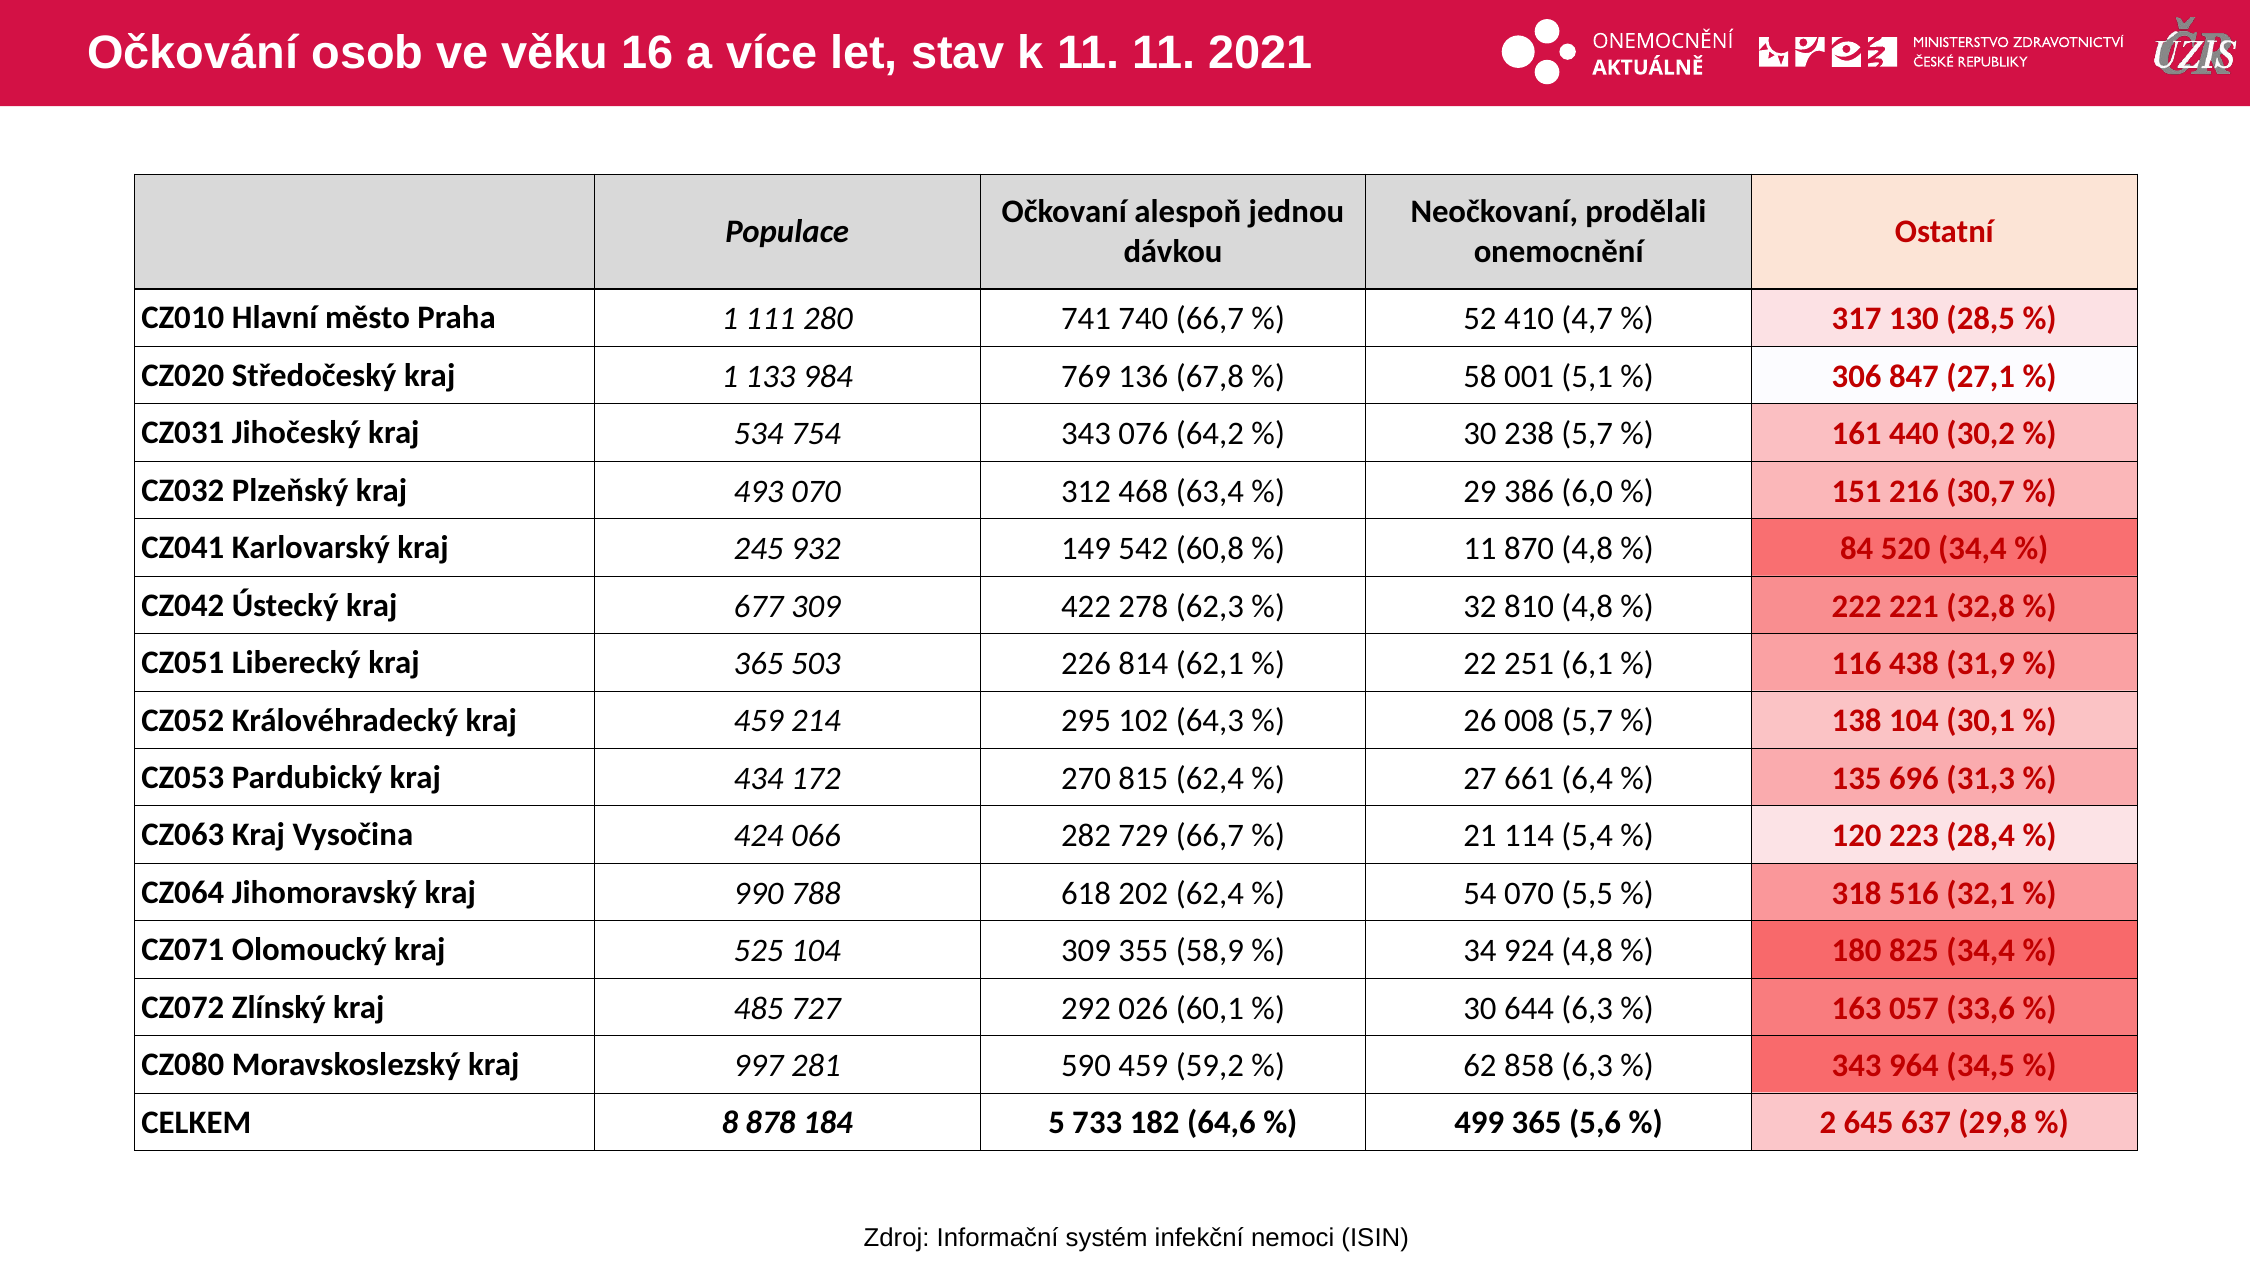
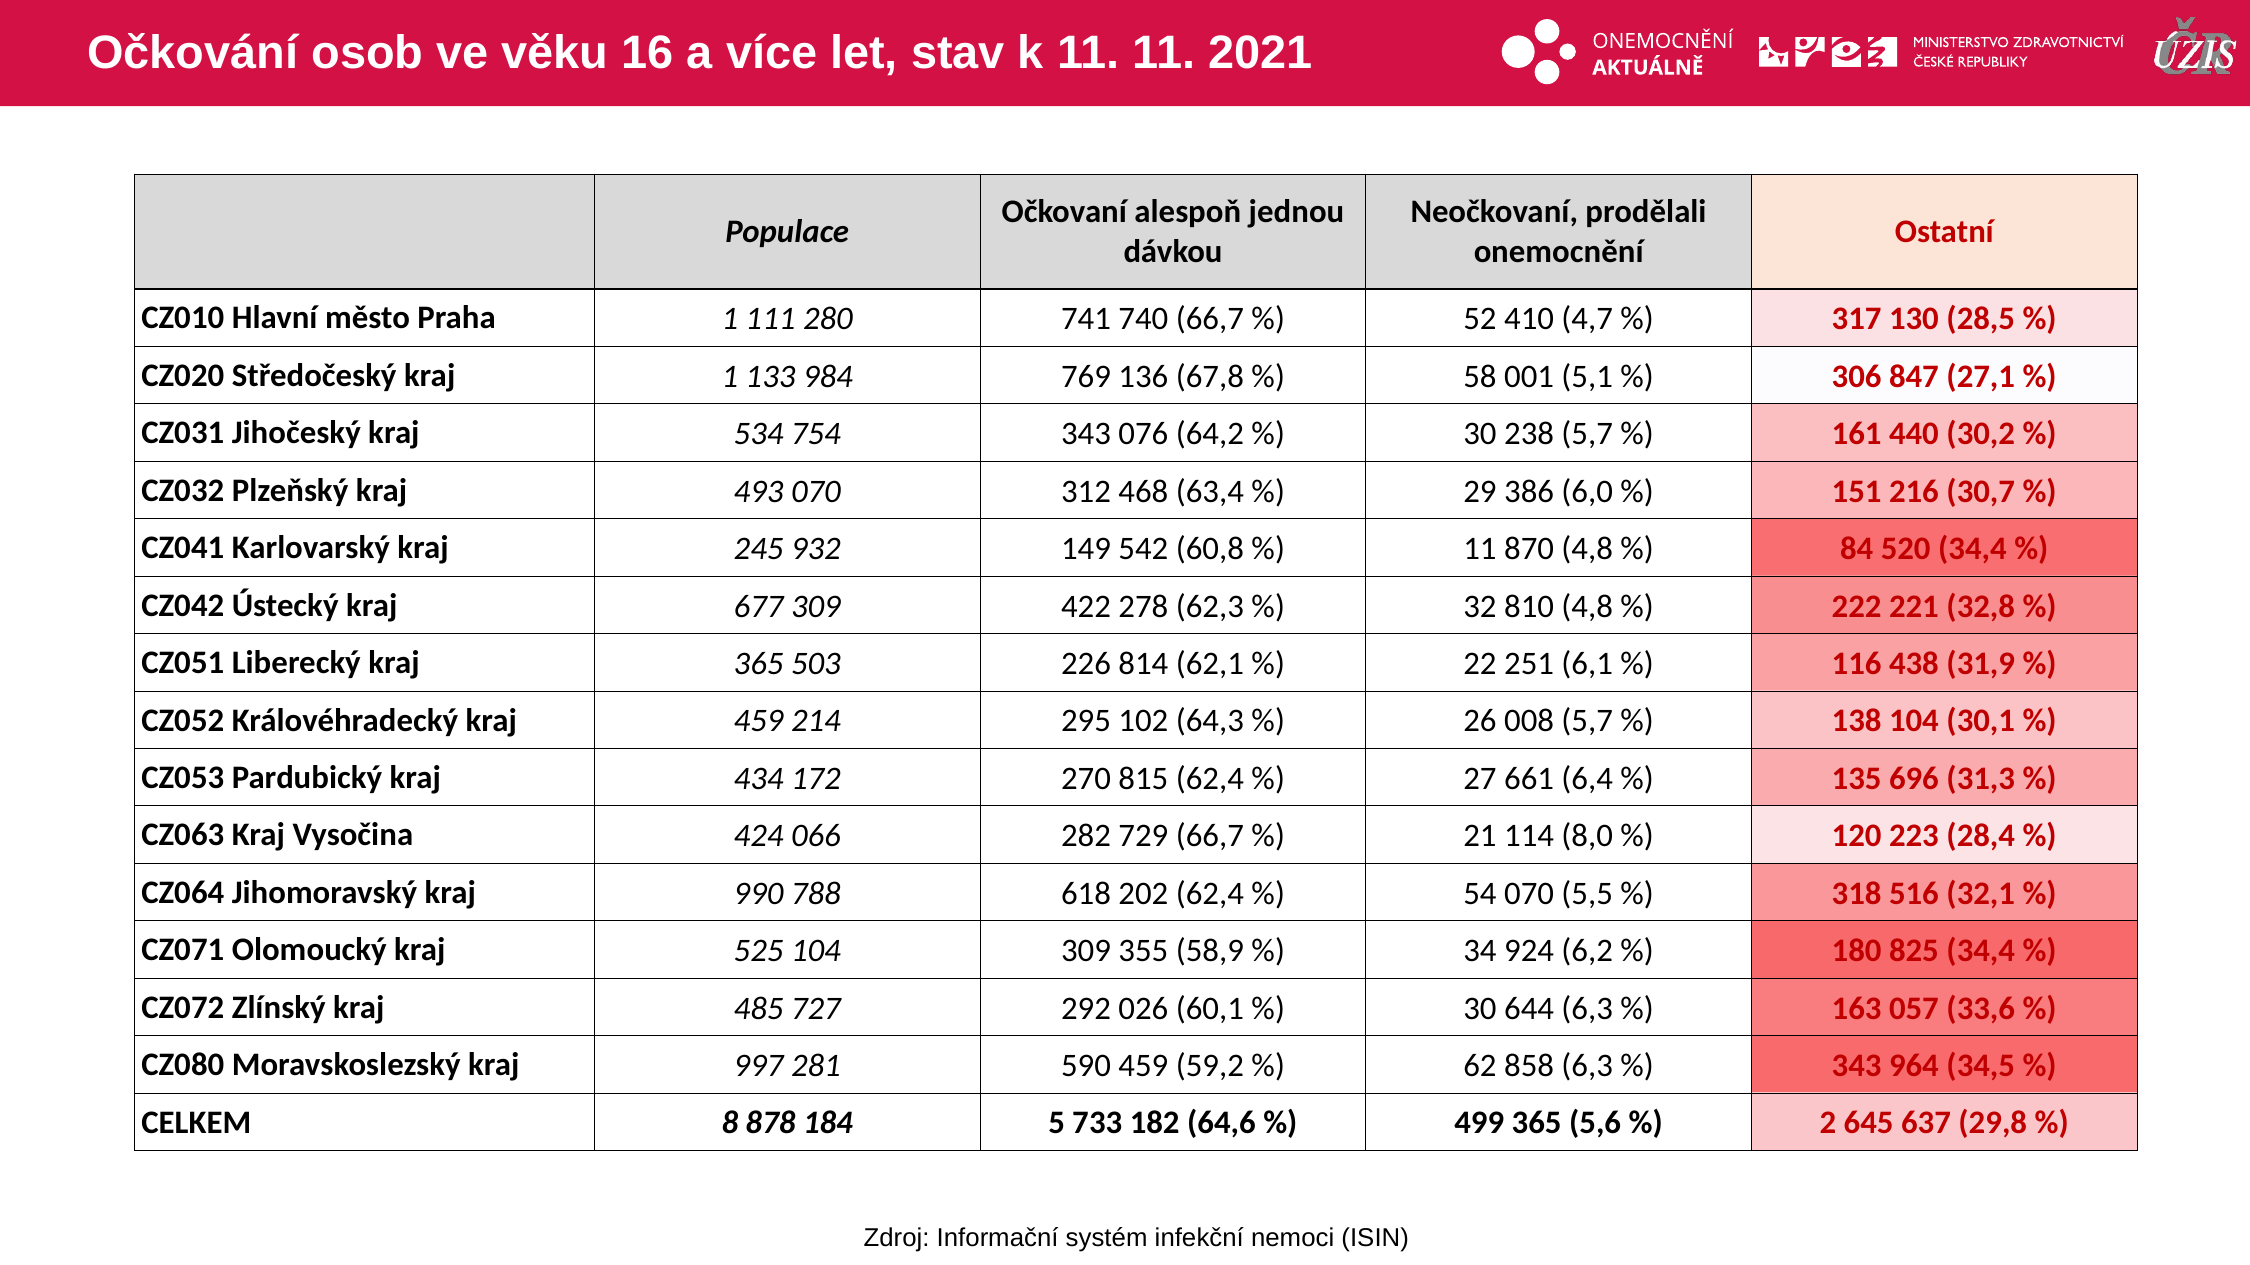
5,4: 5,4 -> 8,0 (1587, 836)
924 4,8: 4,8 -> 6,2 (1587, 951)
